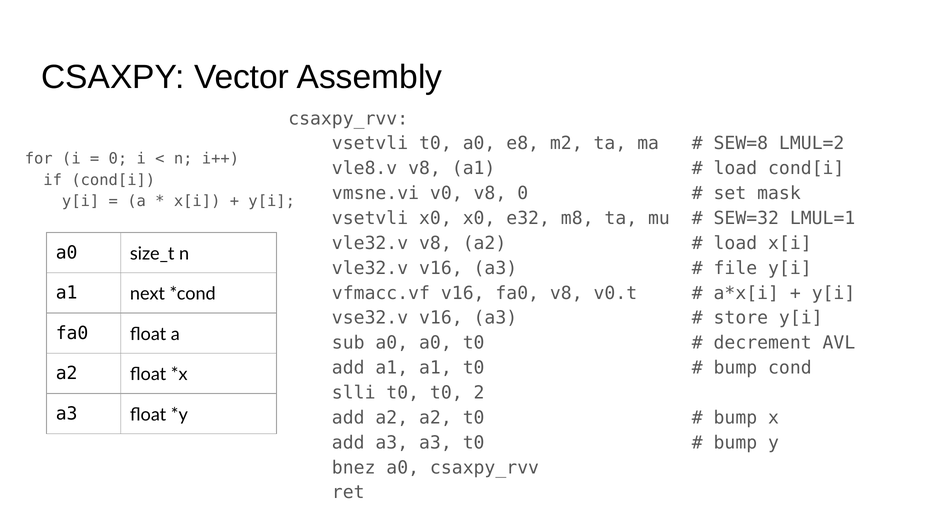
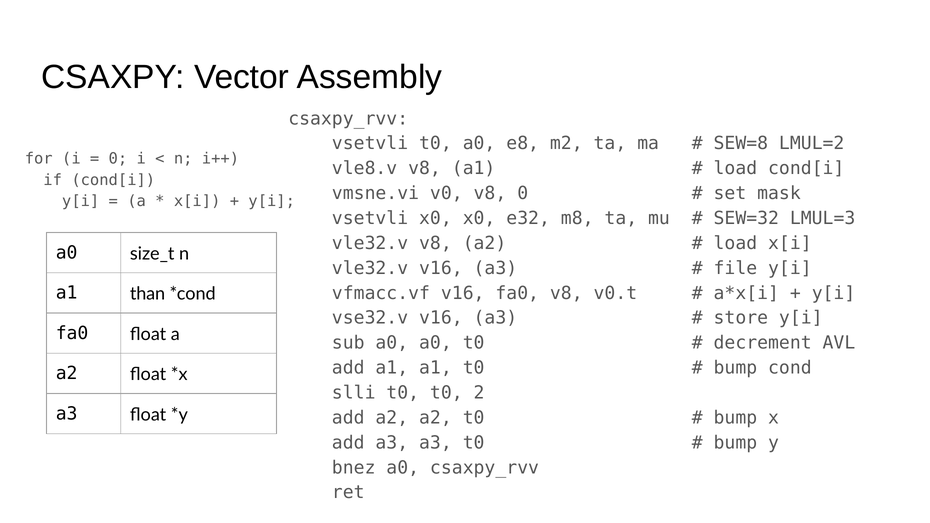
LMUL=1: LMUL=1 -> LMUL=3 (823, 218)
next: next -> than (148, 294)
